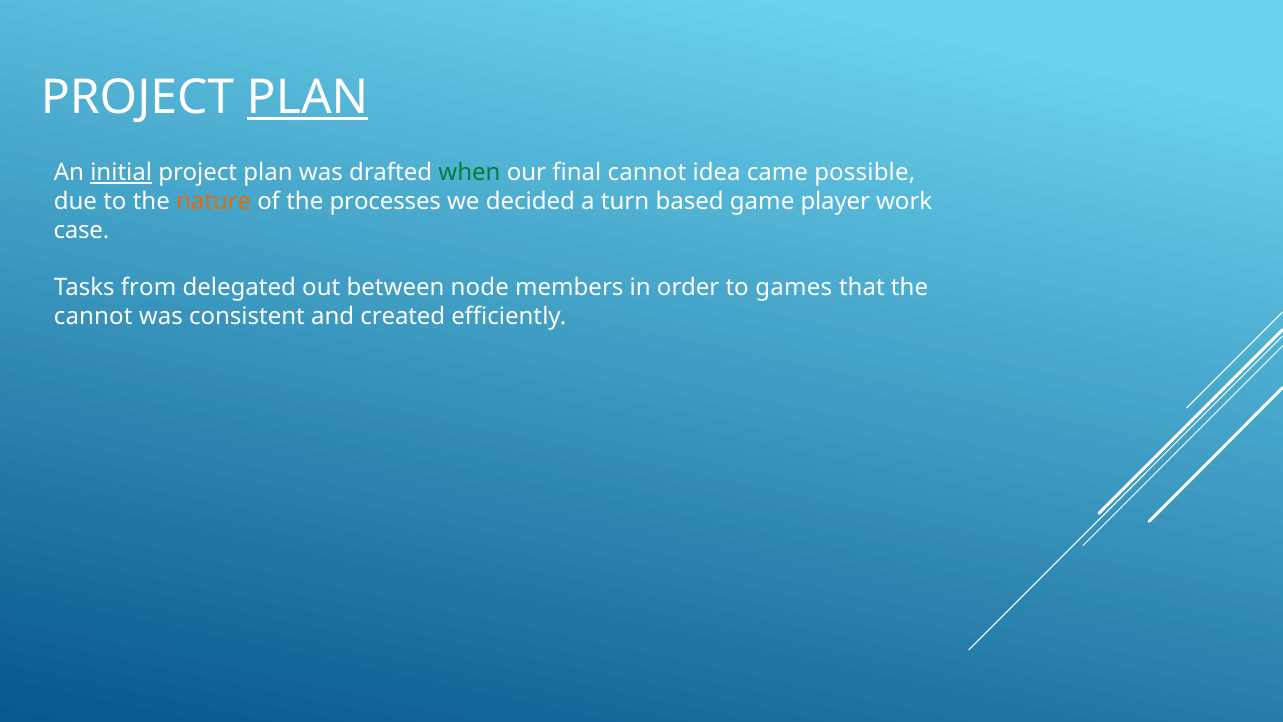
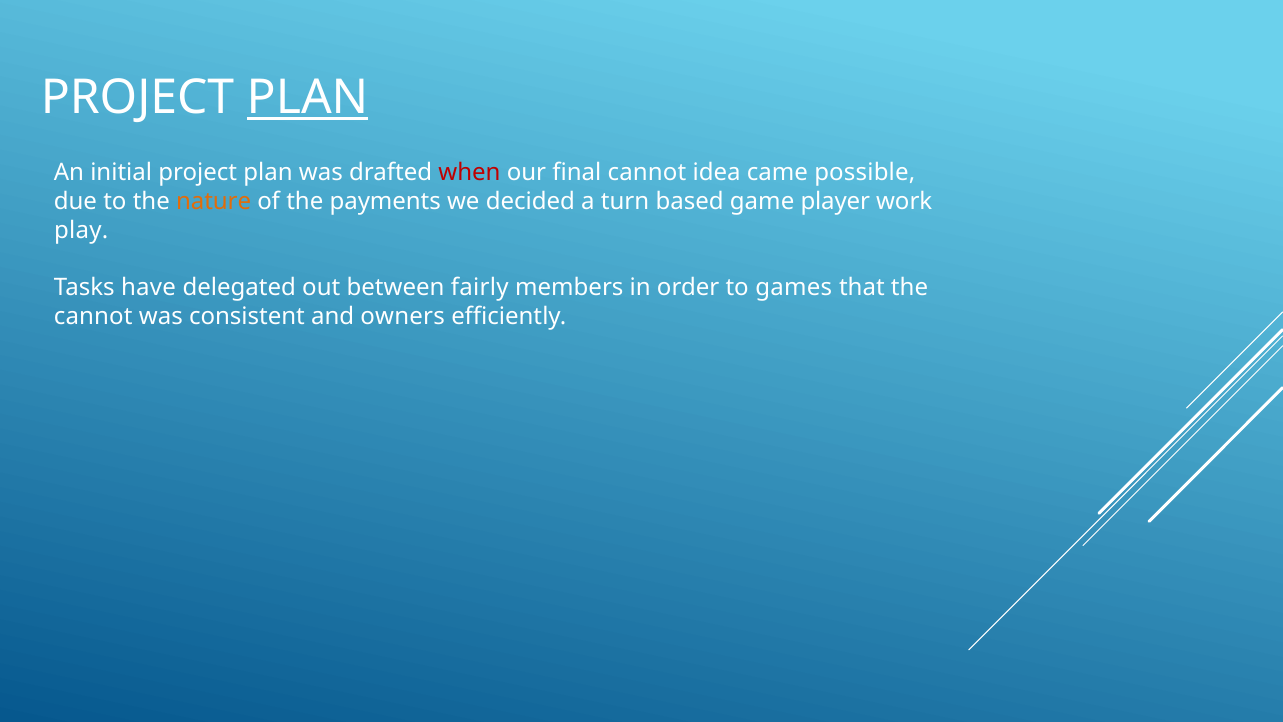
initial underline: present -> none (121, 172)
when colour: green -> red (469, 172)
processes: processes -> payments (385, 201)
case: case -> play (81, 230)
from: from -> have (148, 288)
node: node -> fairly (480, 288)
created: created -> owners (403, 317)
